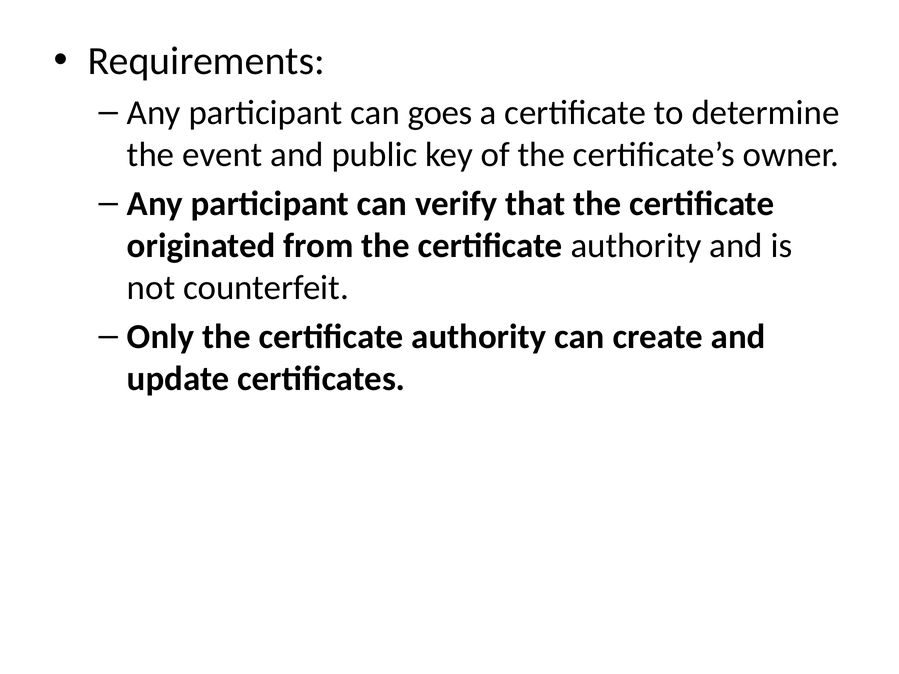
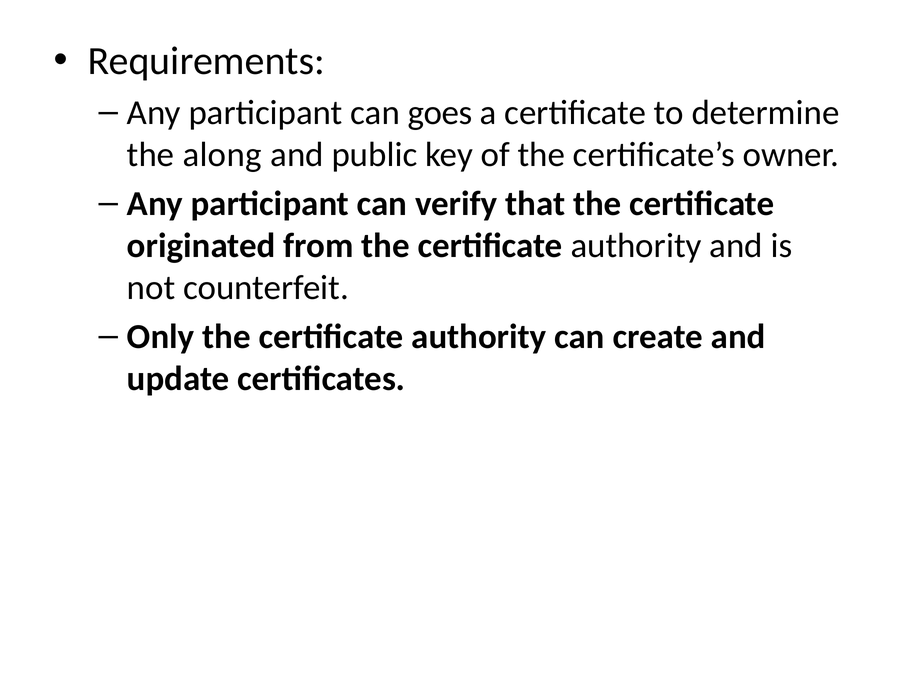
event: event -> along (222, 155)
